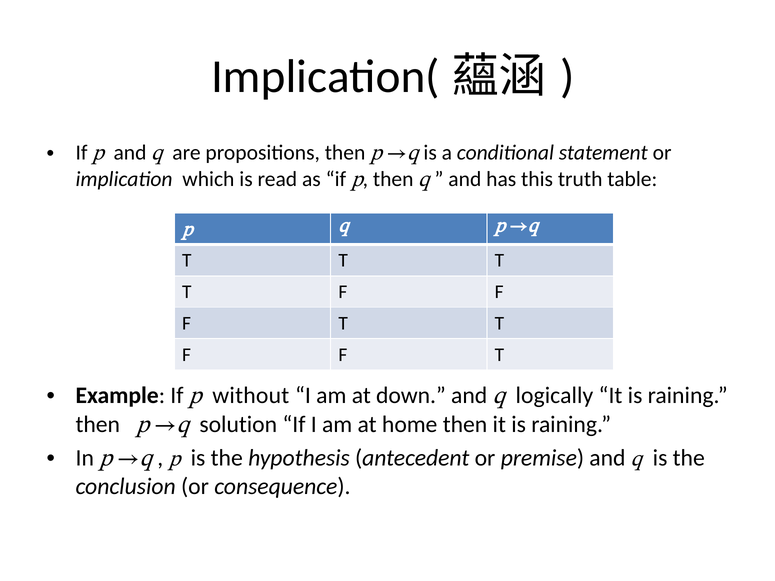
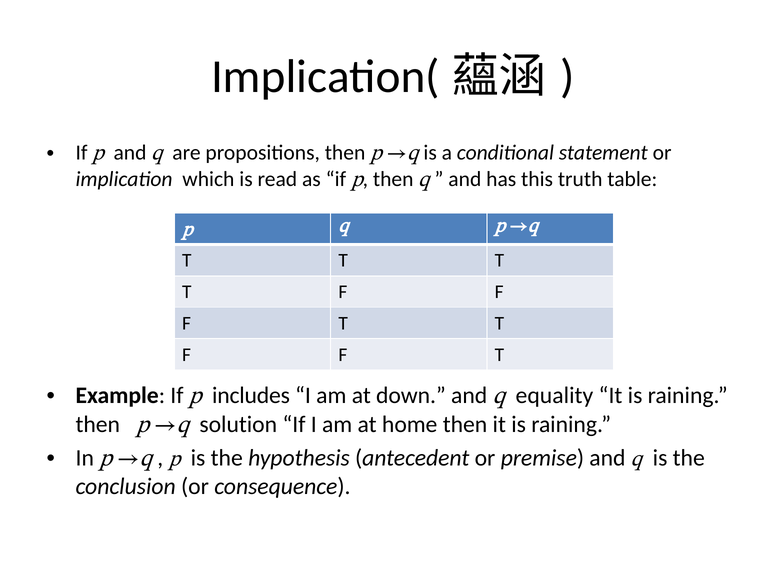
without: without -> includes (251, 396)
logically: logically -> equality (554, 396)
